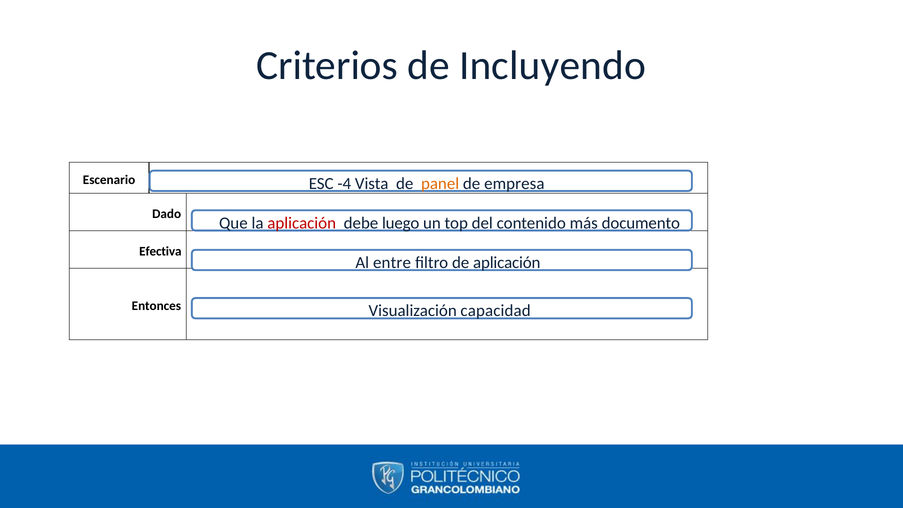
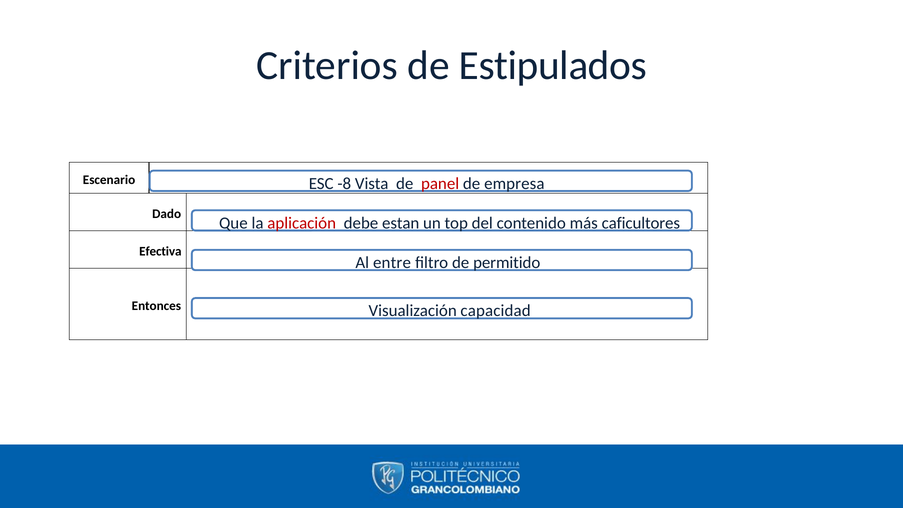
Incluyendo: Incluyendo -> Estipulados (553, 66)
-4: -4 -> -8 (344, 183)
panel colour: orange -> red (440, 183)
luego: luego -> estan (401, 223)
documento: documento -> caficultores (641, 223)
de aplicación: aplicación -> permitido (507, 263)
